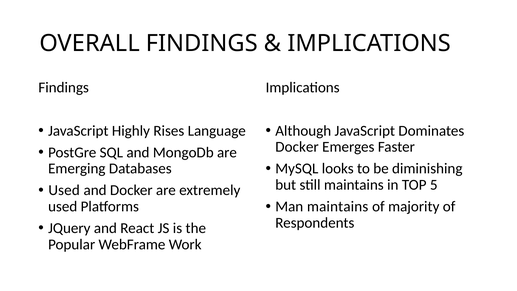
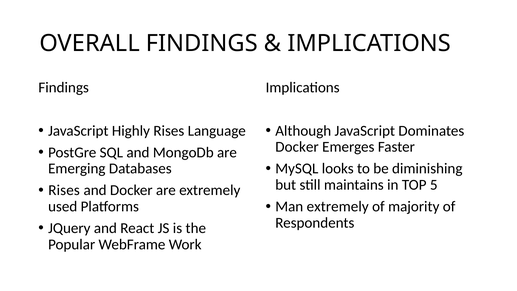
Used: Used -> Rises (64, 190)
Man maintains: maintains -> extremely (338, 206)
